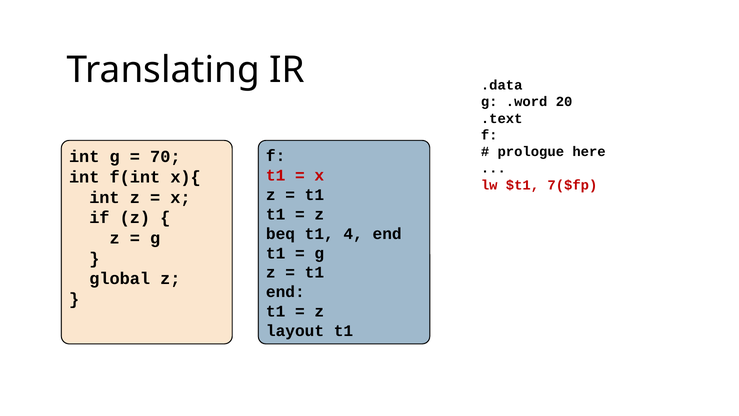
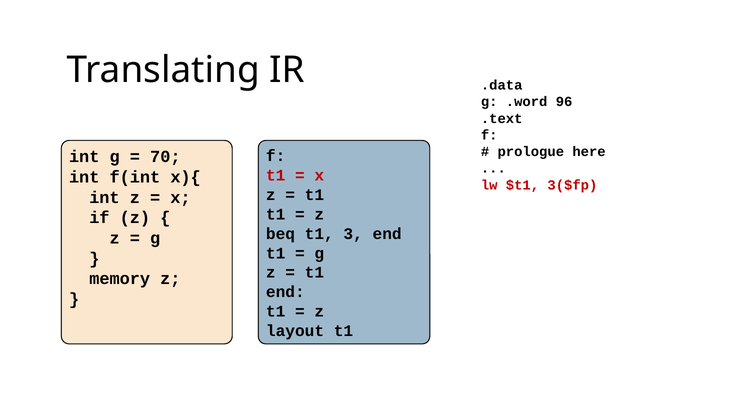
20: 20 -> 96 (564, 102)
7($fp: 7($fp -> 3($fp (572, 185)
4: 4 -> 3 (353, 234)
global: global -> memory (120, 279)
